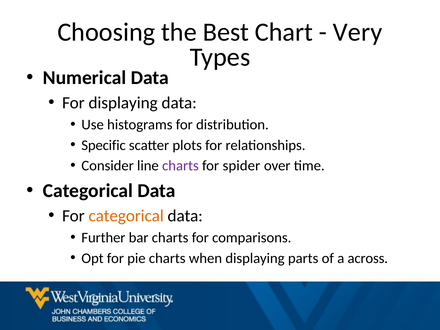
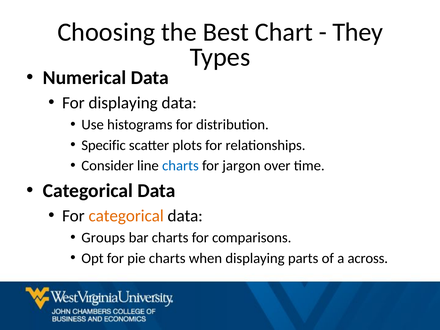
Very: Very -> They (358, 32)
charts colour: purple -> blue (180, 166)
spider: spider -> jargon (241, 166)
Further: Further -> Groups (103, 238)
